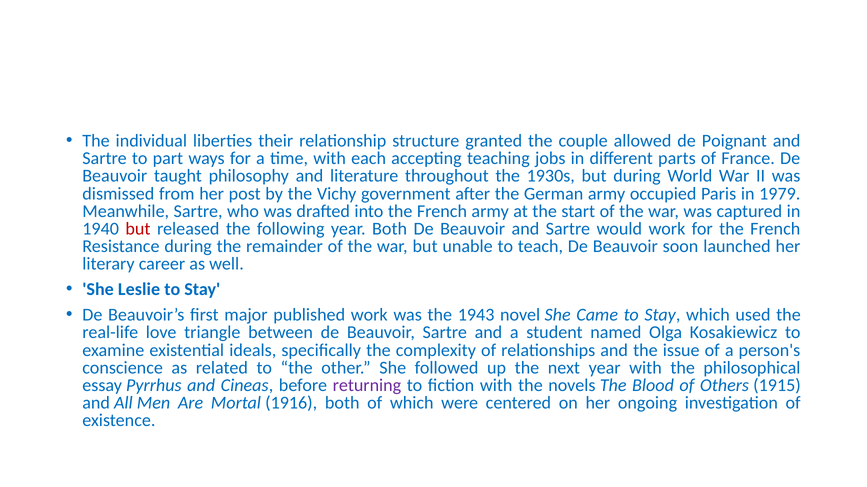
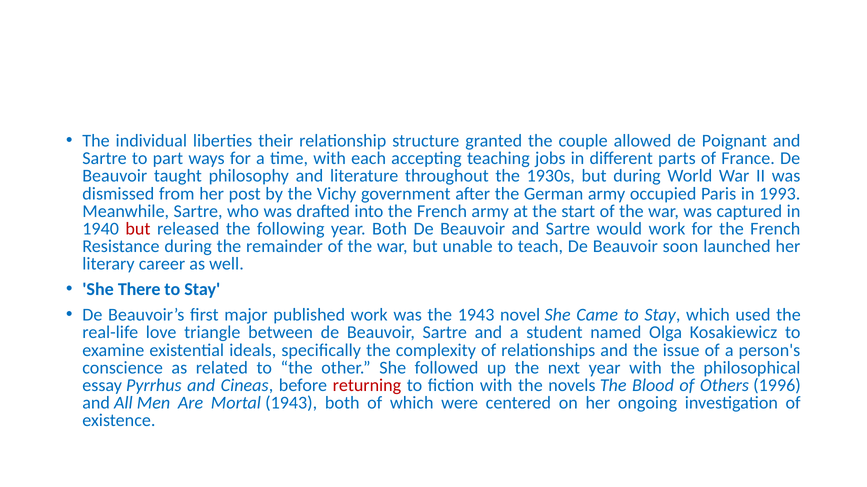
1979: 1979 -> 1993 (780, 194)
Leslie: Leslie -> There (139, 290)
returning colour: purple -> red (367, 386)
1915: 1915 -> 1996 (777, 386)
Mortal 1916: 1916 -> 1943 (291, 403)
